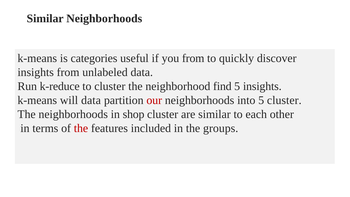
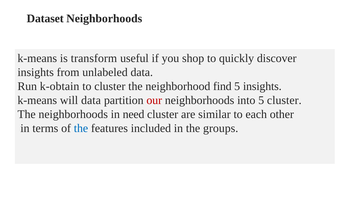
Similar: Similar -> Dataset (45, 18)
categories: categories -> transform (94, 58)
you from: from -> shop (193, 58)
k-reduce: k-reduce -> k-obtain (60, 86)
shop: shop -> need (134, 114)
the colour: red -> blue (81, 128)
